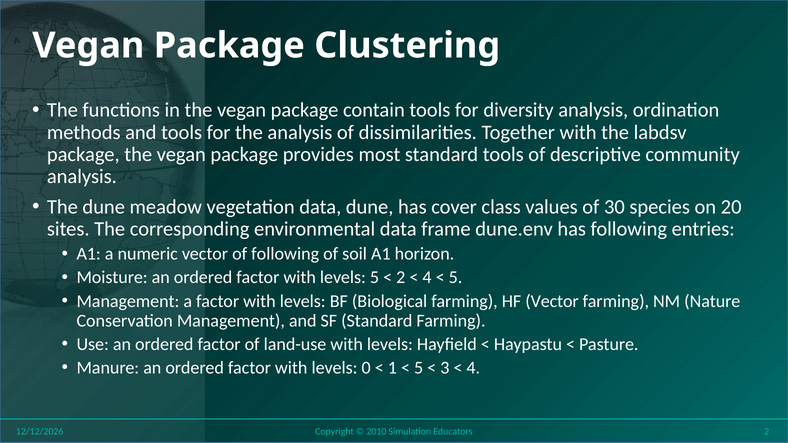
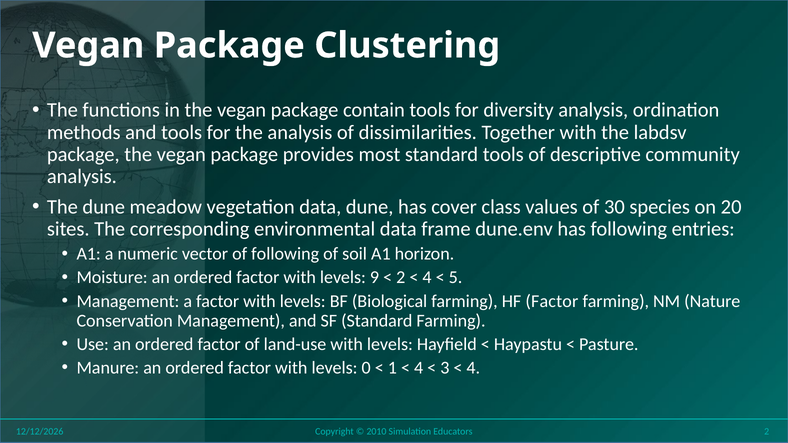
levels 5: 5 -> 9 (375, 278)
HF Vector: Vector -> Factor (552, 301)
5: 5 -> 4 (419, 368)
